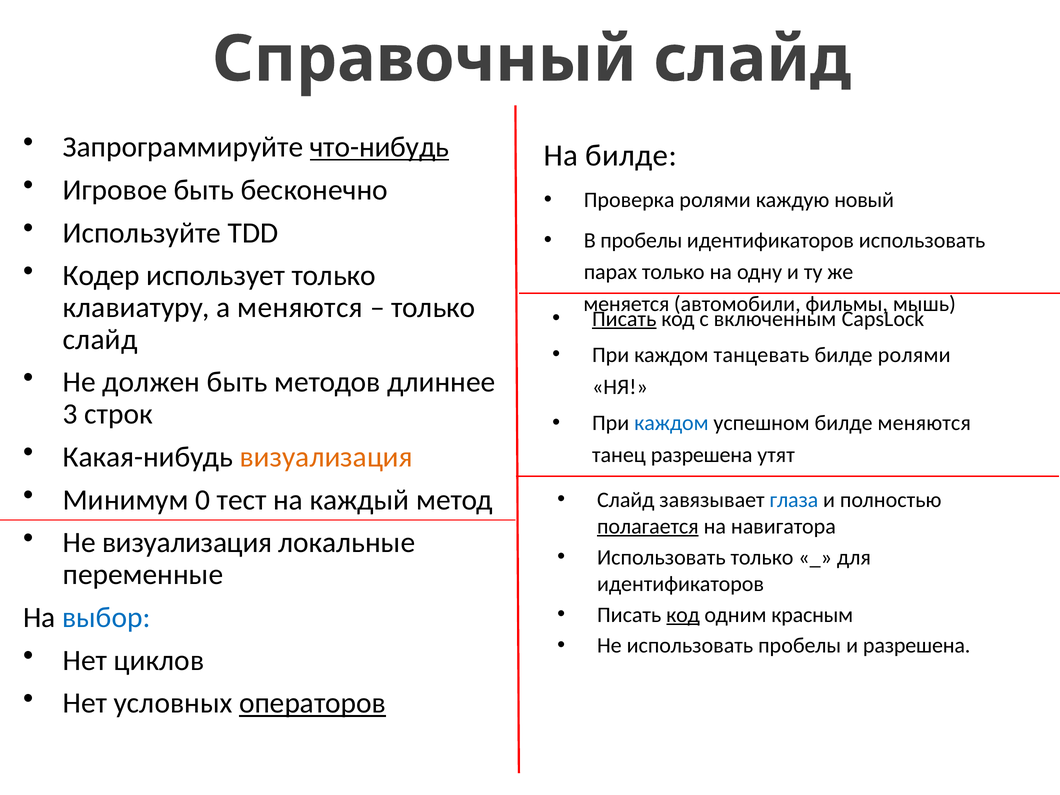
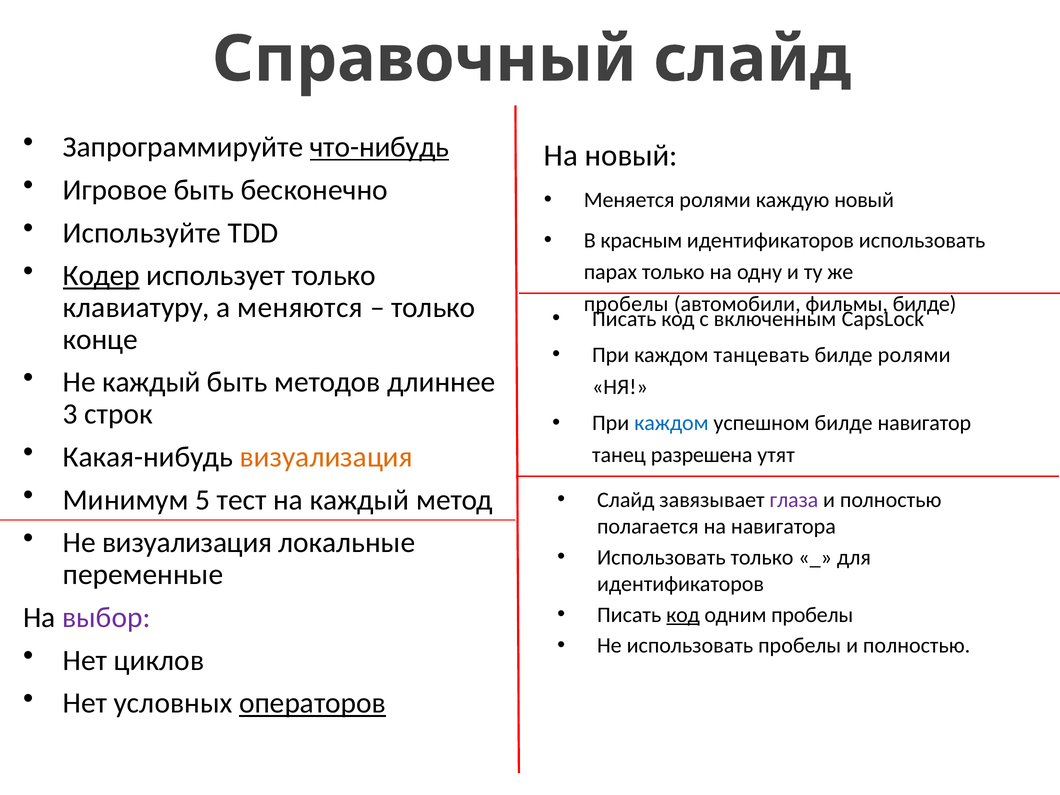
На билде: билде -> новый (631, 155)
Проверка: Проверка -> Меняется (629, 200)
В пробелы: пробелы -> красным (641, 240)
Кодер underline: none -> present (101, 276)
меняется: меняется -> пробелы (626, 304)
фильмы мышь: мышь -> билде (925, 304)
Писать underline: present -> none (624, 319)
слайд: слайд -> конце (100, 339)
Не должен: должен -> каждый (151, 382)
билде меняются: меняются -> навигатор (924, 423)
0: 0 -> 5 (203, 500)
глаза colour: blue -> purple (794, 500)
полагается underline: present -> none (648, 526)
одним красным: красным -> пробелы (812, 615)
выбор colour: blue -> purple (106, 617)
пробелы и разрешена: разрешена -> полностью (917, 646)
